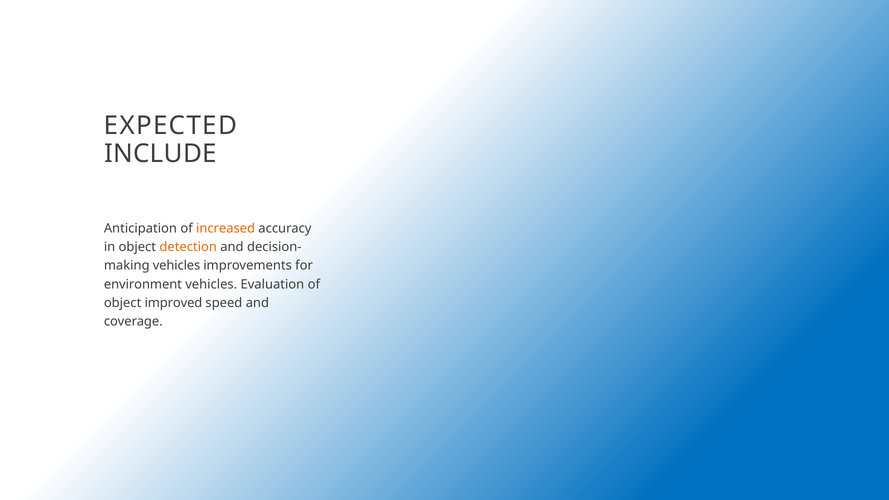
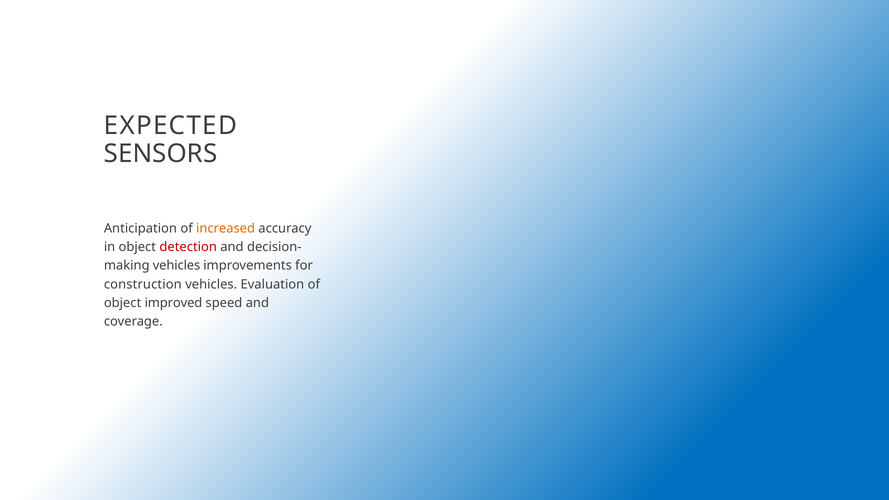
INCLUDE: INCLUDE -> SENSORS (161, 154)
detection colour: orange -> red (188, 247)
environment: environment -> construction (143, 284)
